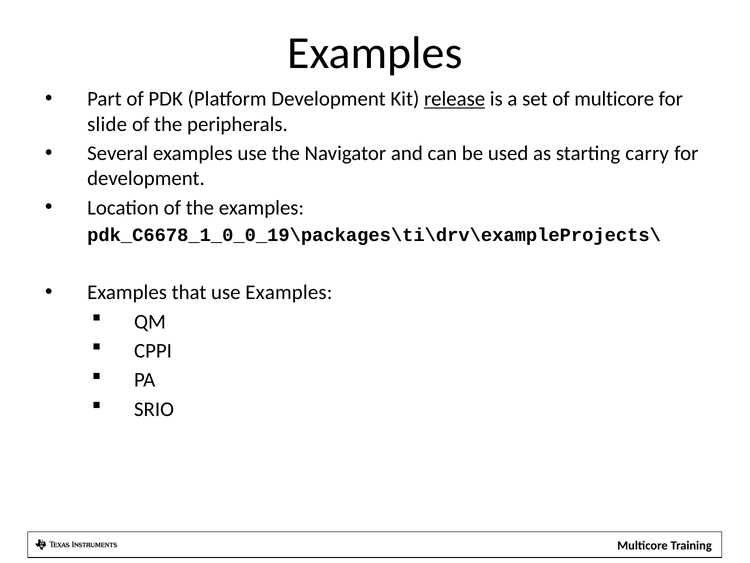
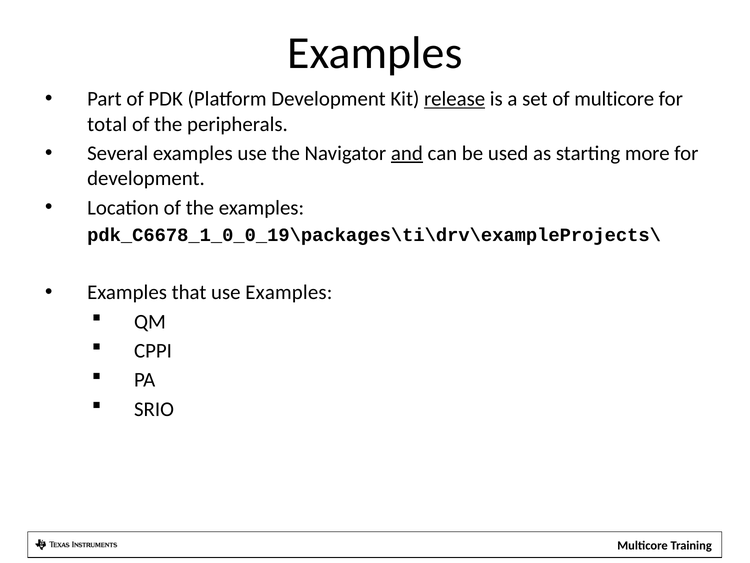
slide: slide -> total (107, 124)
and underline: none -> present (407, 153)
carry: carry -> more (647, 153)
